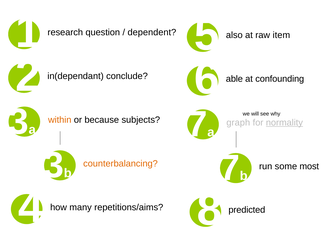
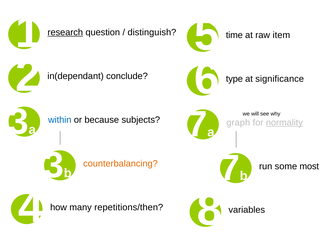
research underline: none -> present (65, 32)
dependent: dependent -> distinguish (152, 32)
also: also -> time (234, 35)
able: able -> type (234, 79)
confounding: confounding -> significance (280, 79)
within colour: orange -> blue (60, 120)
repetitions/aims: repetitions/aims -> repetitions/then (129, 207)
predicted: predicted -> variables (247, 210)
